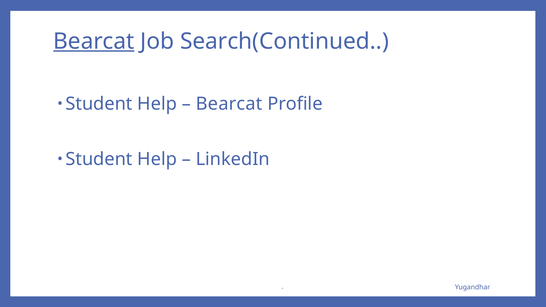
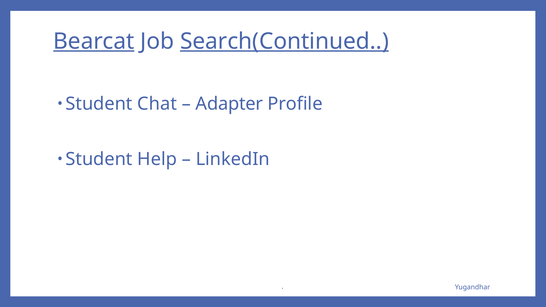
Search(Continued underline: none -> present (284, 41)
Help: Help -> Chat (157, 104)
Bearcat: Bearcat -> Adapter (229, 104)
